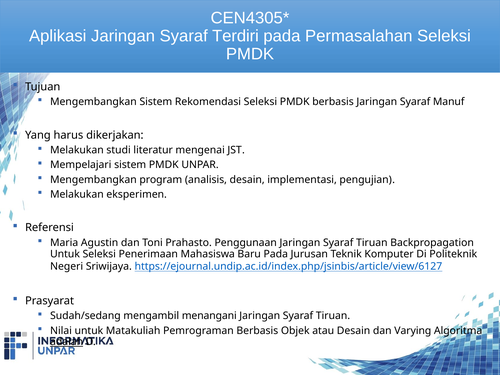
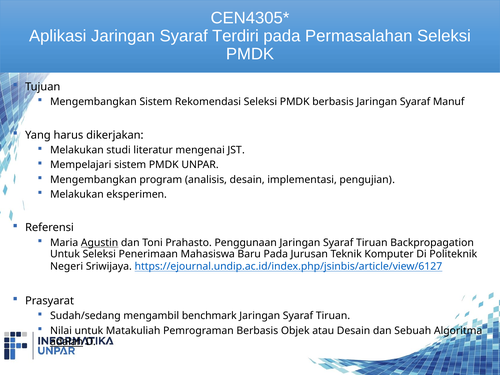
Agustin underline: none -> present (100, 243)
menangani: menangani -> benchmark (209, 316)
Varying: Varying -> Sebuah (413, 331)
